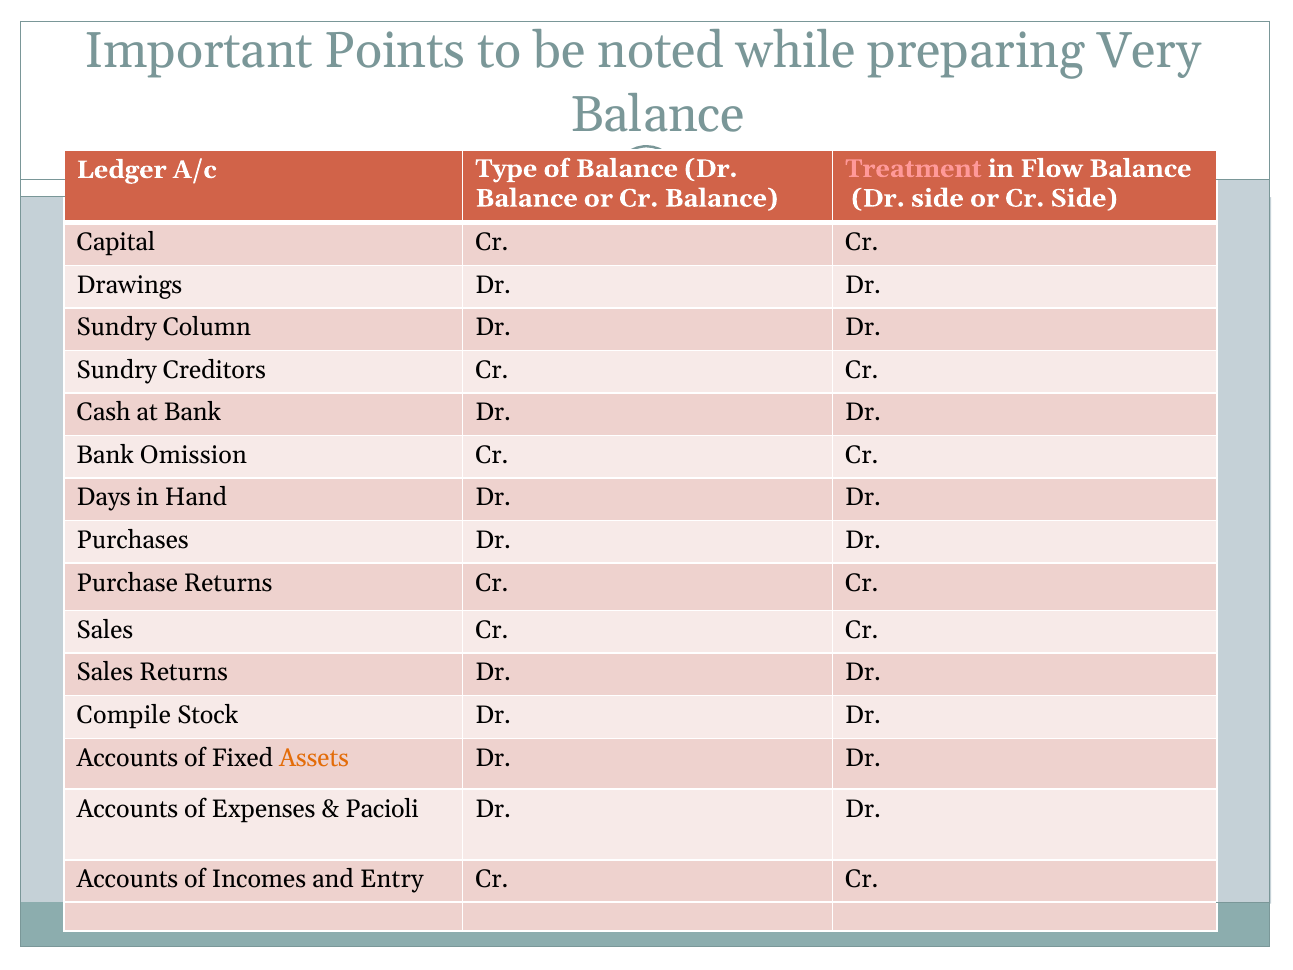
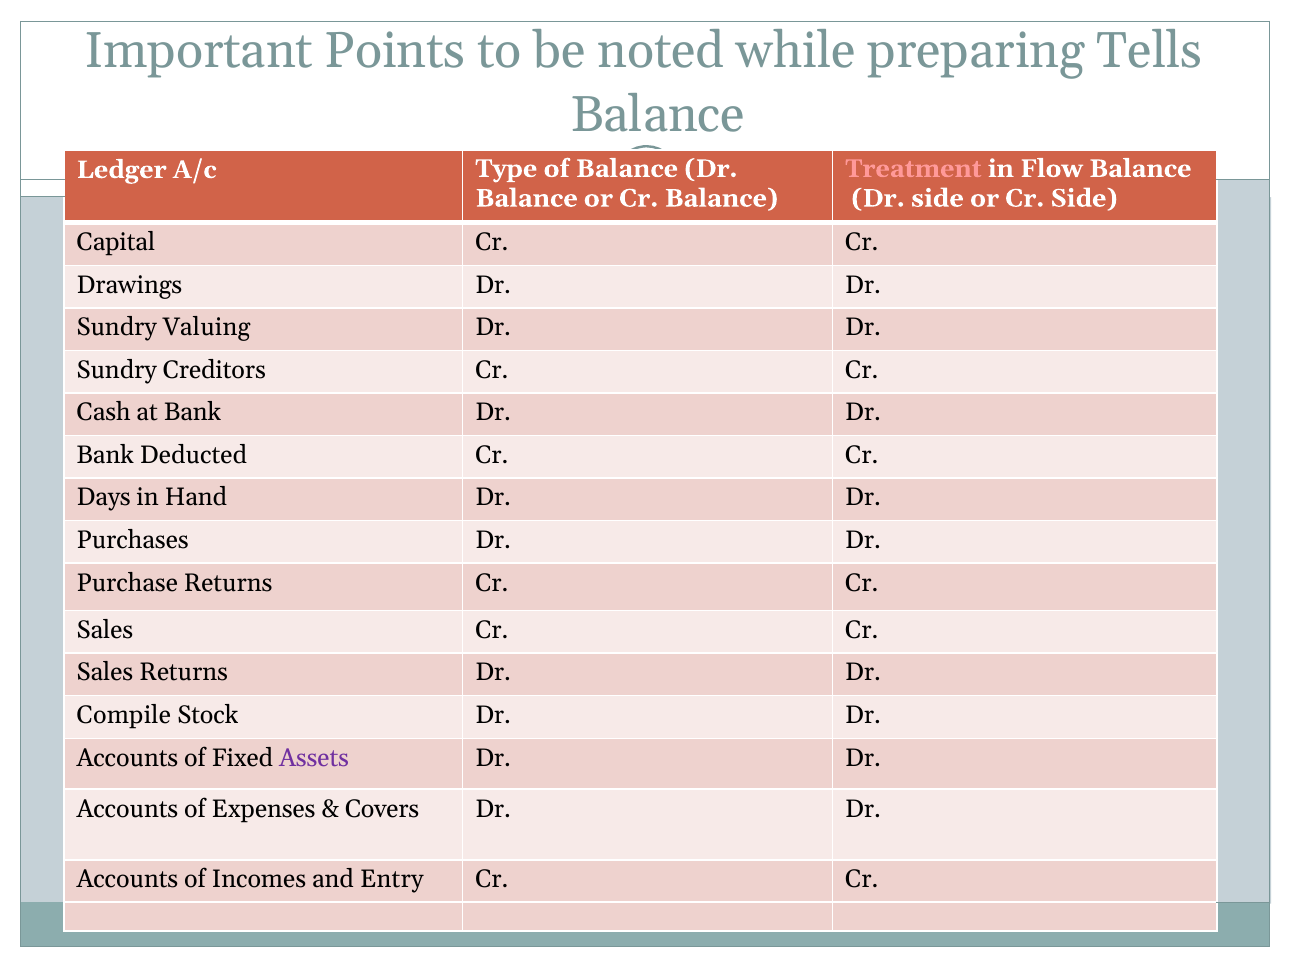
Very: Very -> Tells (1150, 51)
Column: Column -> Valuing (207, 327)
Omission: Omission -> Deducted (194, 455)
Assets colour: orange -> purple (314, 758)
Pacioli: Pacioli -> Covers (382, 809)
